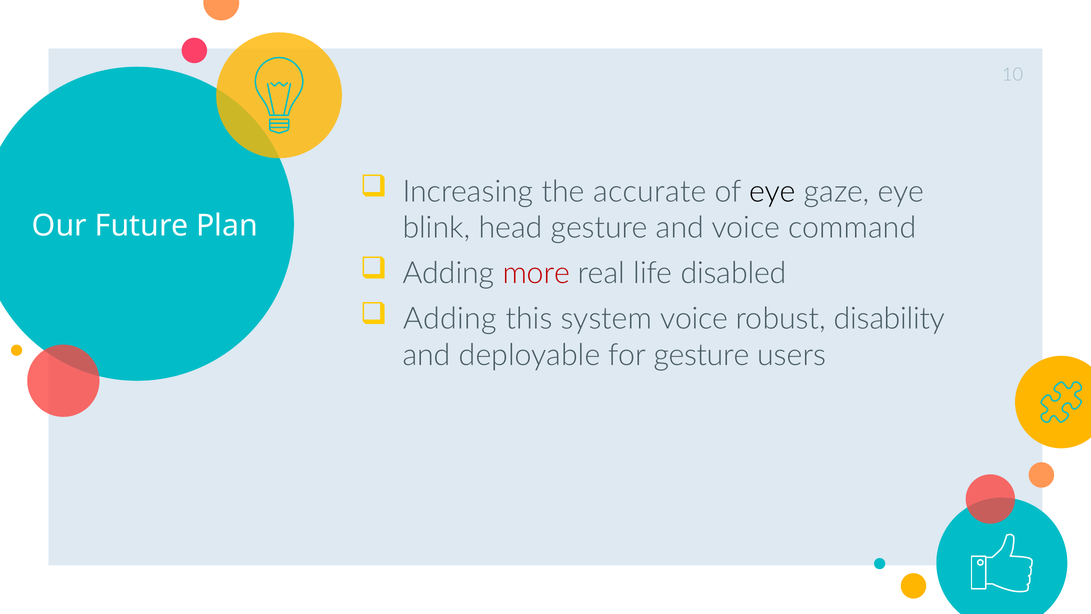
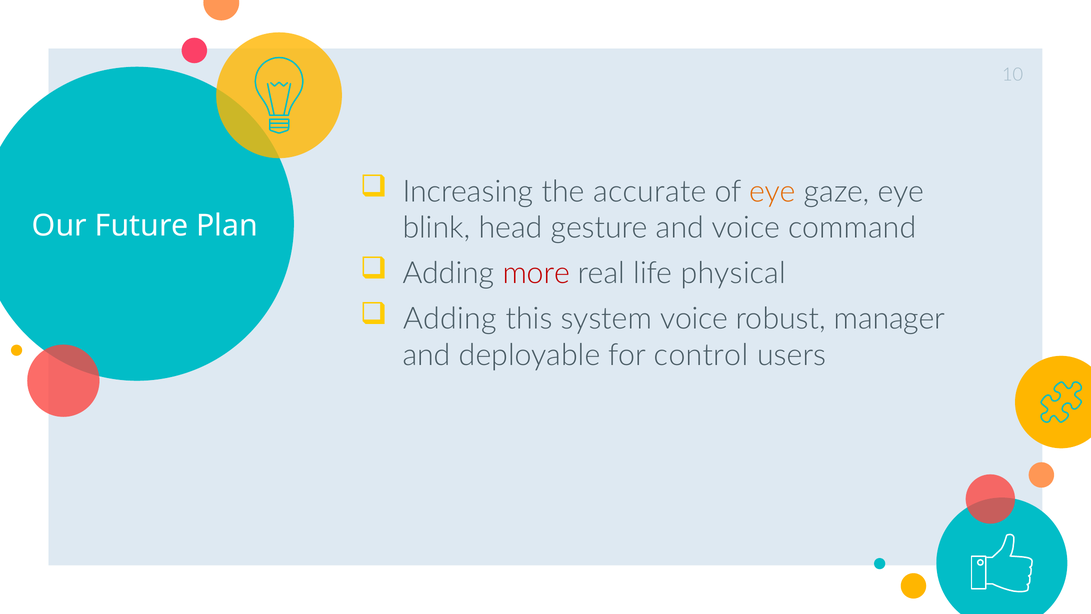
eye colour: black -> orange (773, 191)
disabled: disabled -> physical (733, 273)
disability: disability -> manager (889, 319)
for gesture: gesture -> control (701, 355)
